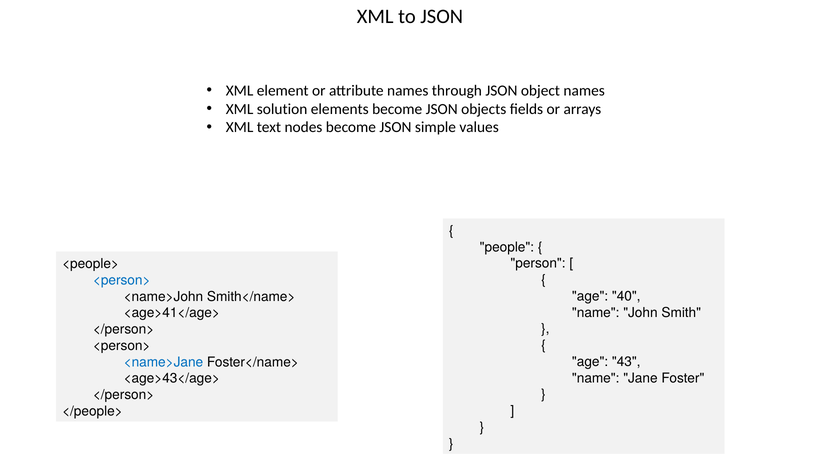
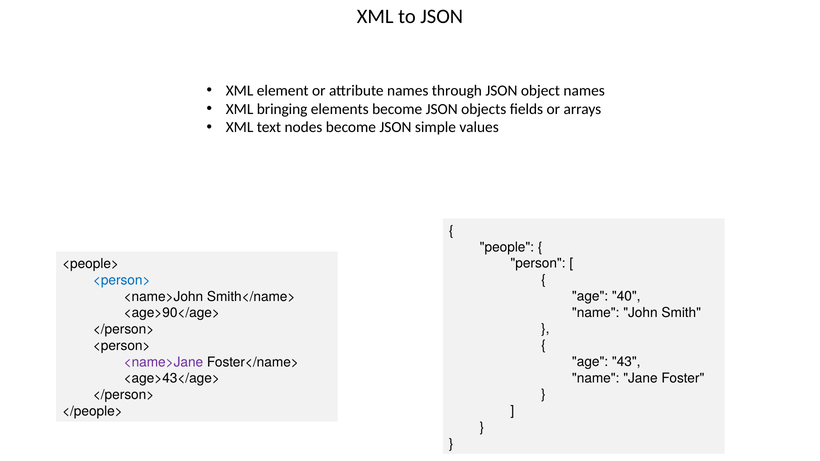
solution: solution -> bringing (282, 109)
<age>41</age>: <age>41</age> -> <age>90</age> (172, 313)
<name>Jane colour: blue -> purple (163, 362)
